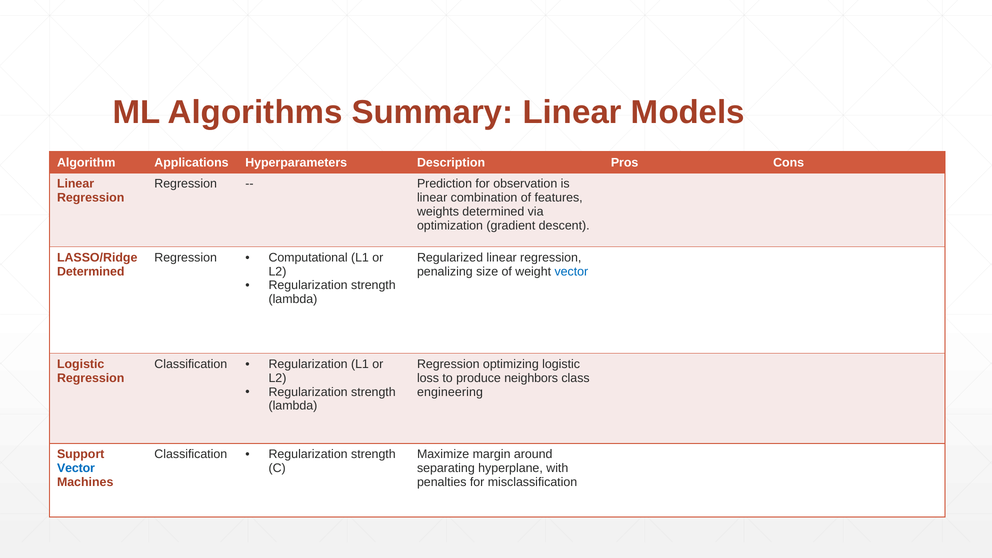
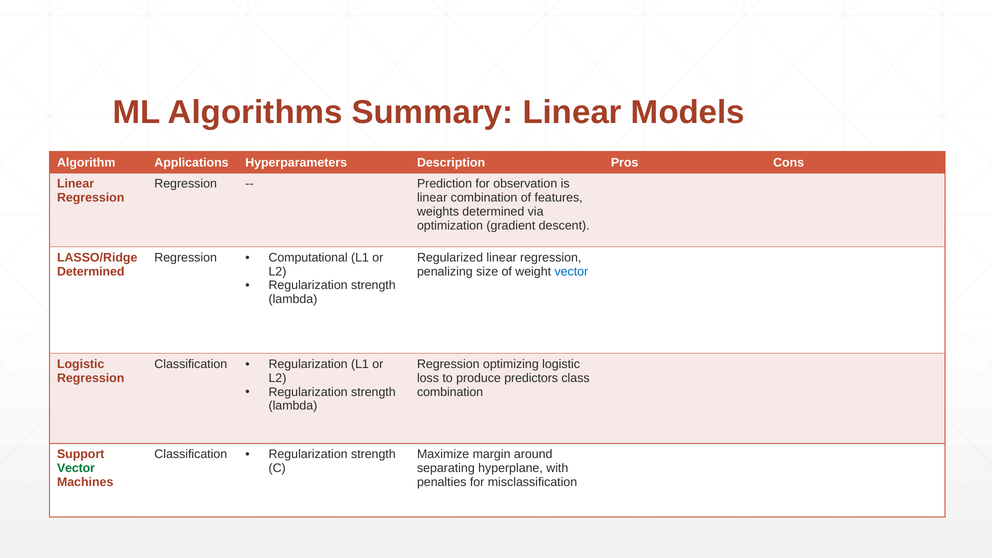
neighbors: neighbors -> predictors (531, 378)
engineering: engineering -> combination (450, 392)
Vector colour: blue -> green (76, 468)
